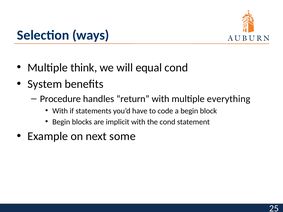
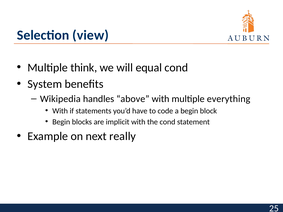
ways: ways -> view (91, 35)
Procedure: Procedure -> Wikipedia (60, 99)
return: return -> above (133, 99)
some: some -> really (123, 136)
